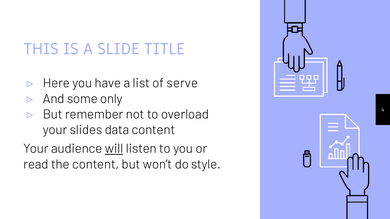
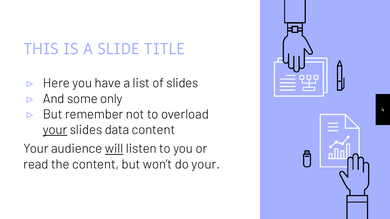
of serve: serve -> slides (182, 83)
your underline: none -> present (55, 130)
do style: style -> your (206, 165)
